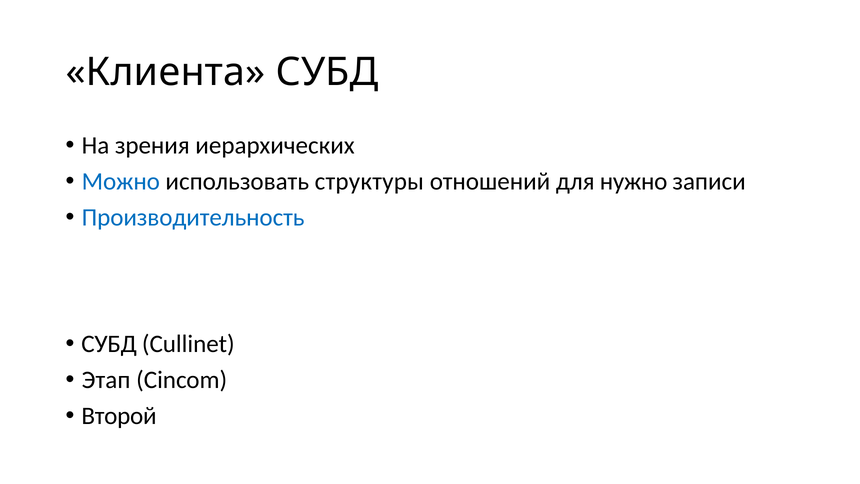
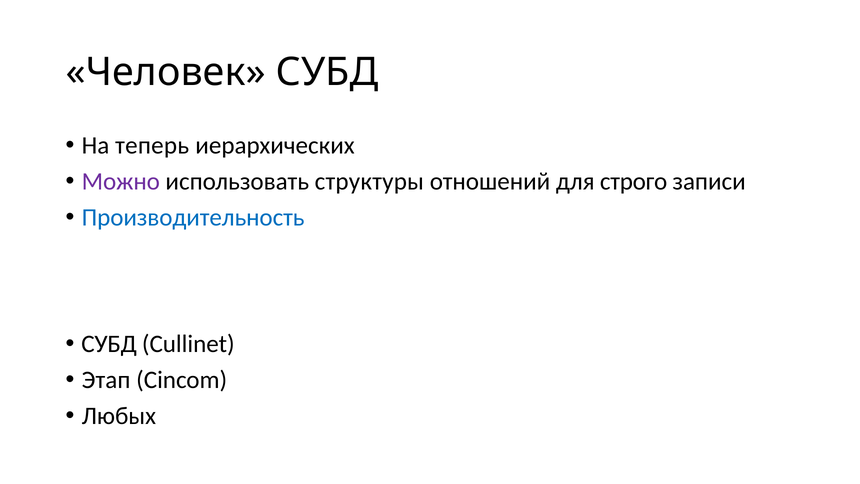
Клиента: Клиента -> Человек (166, 72)
зрения: зрения -> теперь (152, 145)
Можно colour: blue -> purple (121, 181)
нужно: нужно -> строго (634, 181)
Второй: Второй -> Любых (119, 416)
